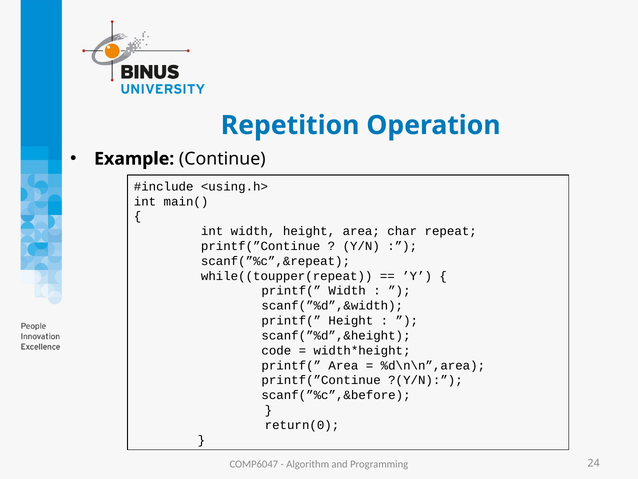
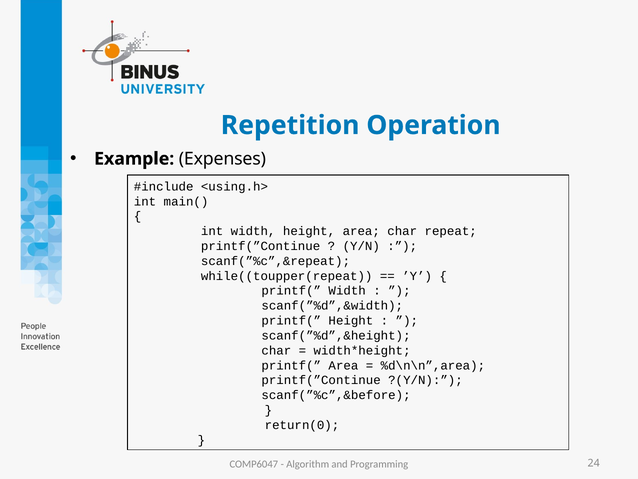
Continue: Continue -> Expenses (222, 159)
code: code -> char (276, 350)
